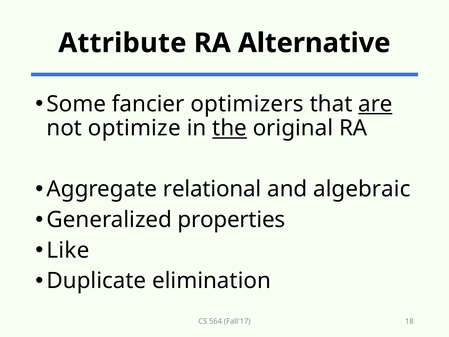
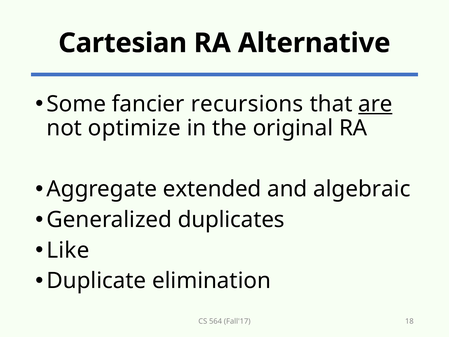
Attribute: Attribute -> Cartesian (123, 43)
optimizers: optimizers -> recursions (247, 104)
the underline: present -> none (230, 128)
relational: relational -> extended (212, 189)
properties: properties -> duplicates (231, 220)
